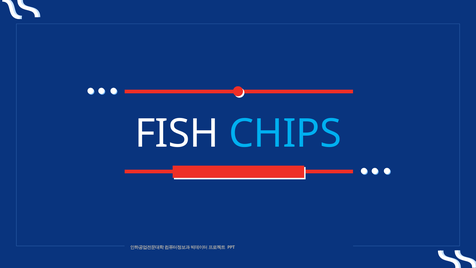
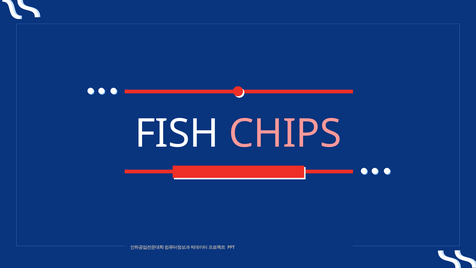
CHIPS colour: light blue -> pink (285, 134)
